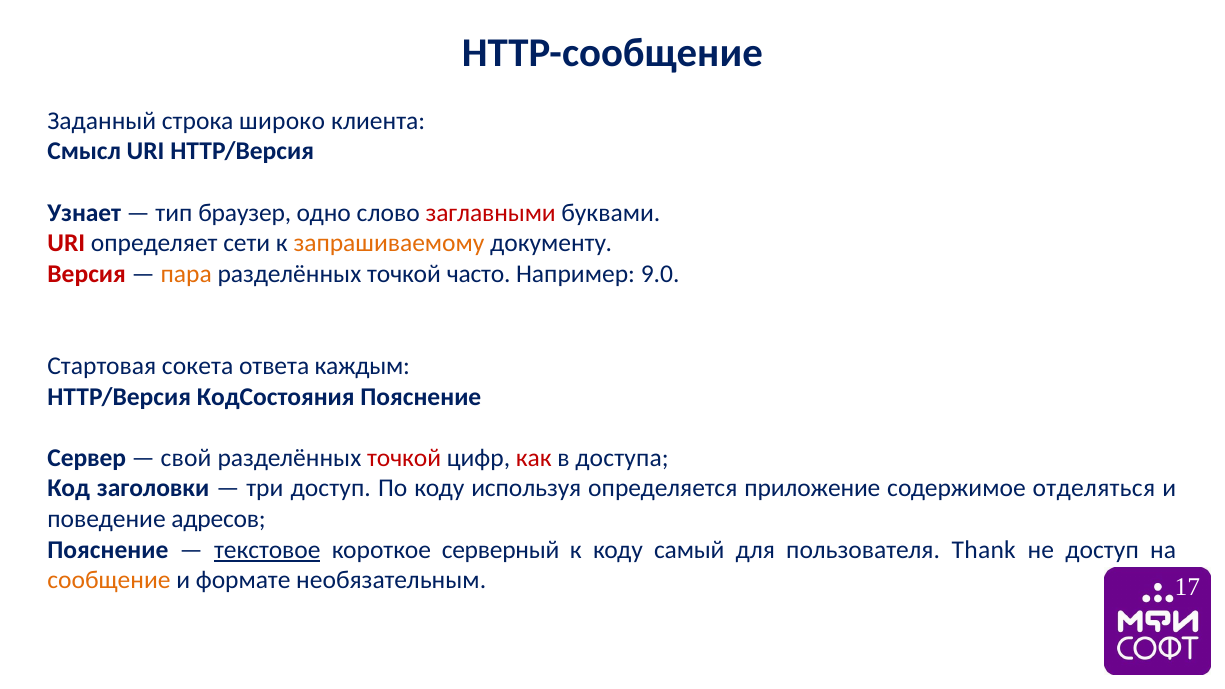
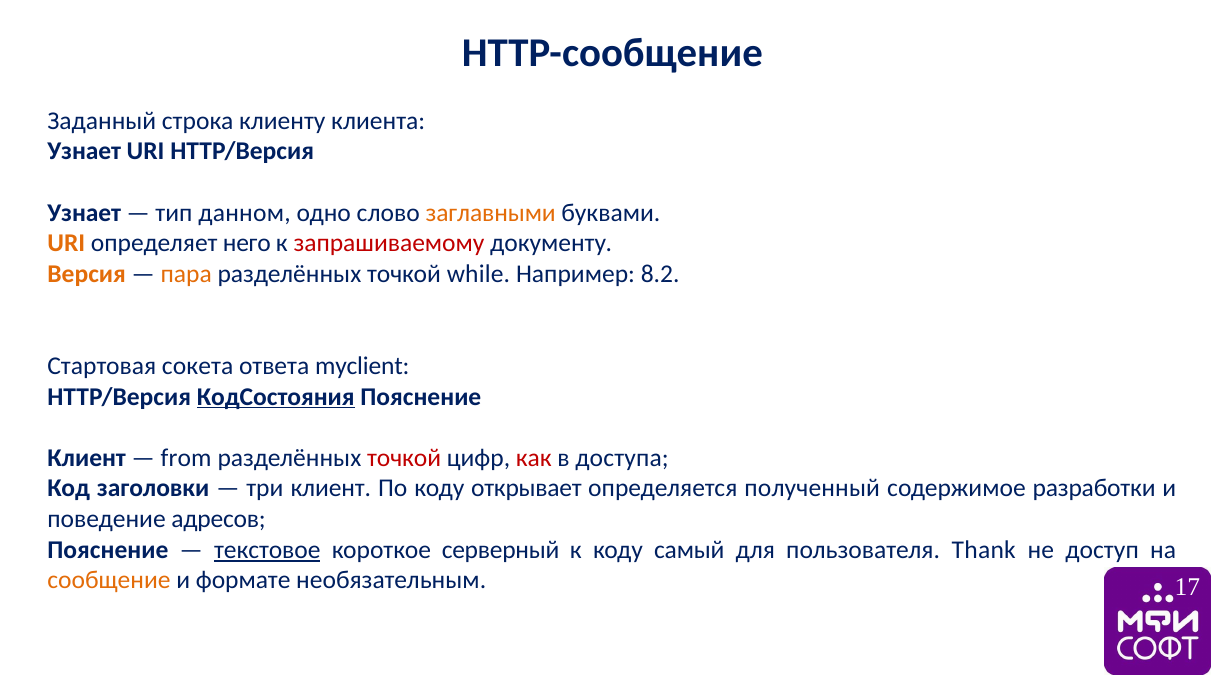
широко: широко -> клиенту (282, 121)
Смысл: Смысл -> Узнает (84, 152)
браузер: браузер -> данном (245, 213)
заглавными colour: red -> orange (491, 213)
URI colour: red -> orange (66, 243)
сети: сети -> него (247, 243)
запрашиваемому colour: orange -> red (389, 243)
Версия colour: red -> orange (87, 274)
часто: часто -> while (478, 274)
9.0: 9.0 -> 8.2 (660, 274)
каждым: каждым -> myclient (362, 366)
КодСостояния underline: none -> present (276, 397)
Сервер: Сервер -> Клиент (87, 458)
свой: свой -> from (186, 458)
три доступ: доступ -> клиент (331, 489)
используя: используя -> открывает (526, 489)
приложение: приложение -> полученный (812, 489)
отделяться: отделяться -> разработки (1094, 489)
